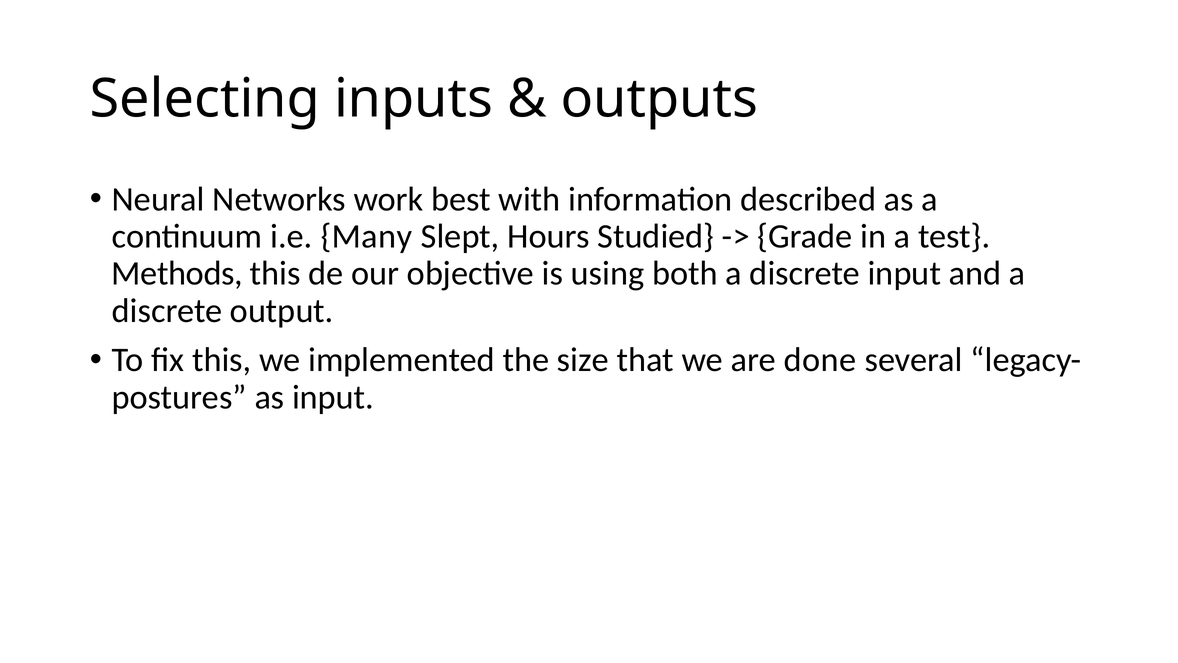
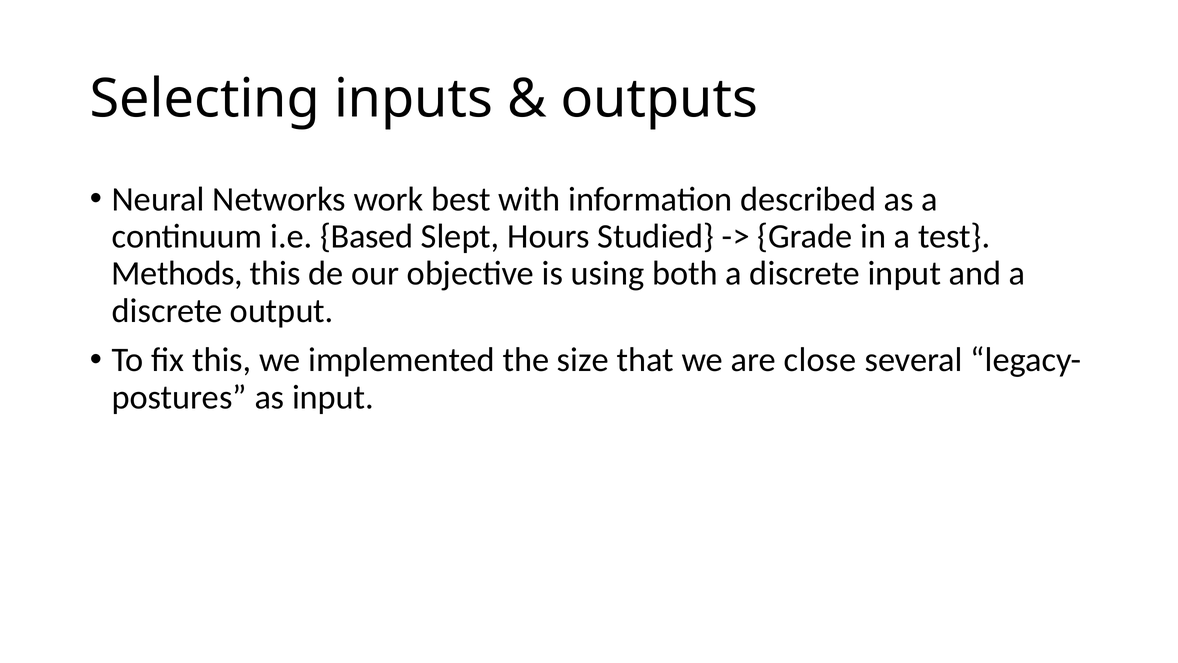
Many: Many -> Based (367, 236)
done: done -> close (820, 360)
